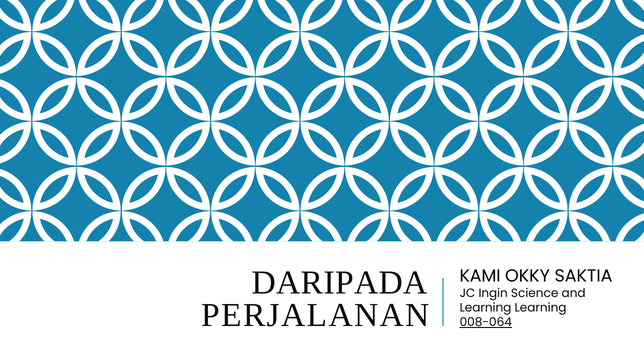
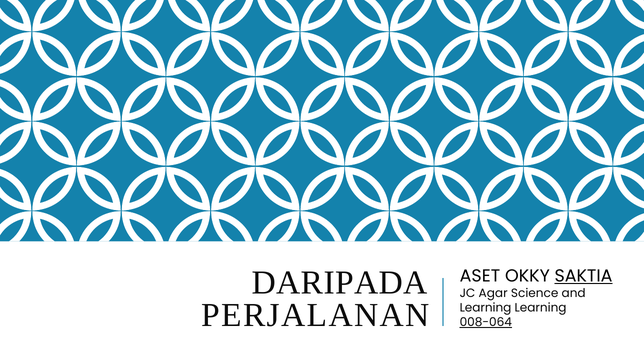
KAMI: KAMI -> ASET (480, 276)
SAKTIA underline: none -> present (583, 276)
Ingin: Ingin -> Agar (493, 293)
